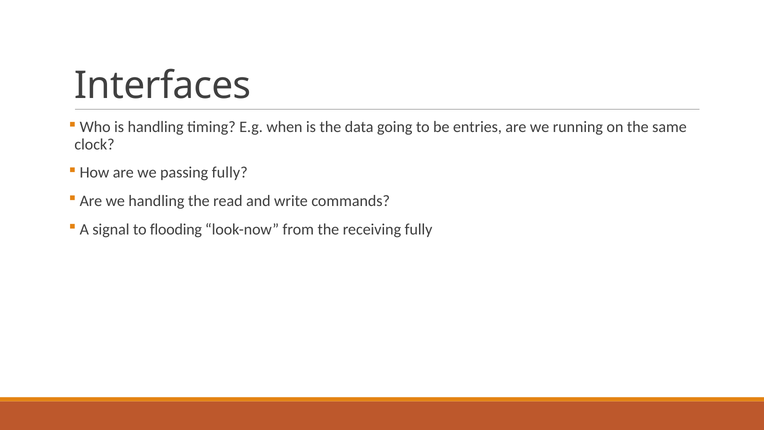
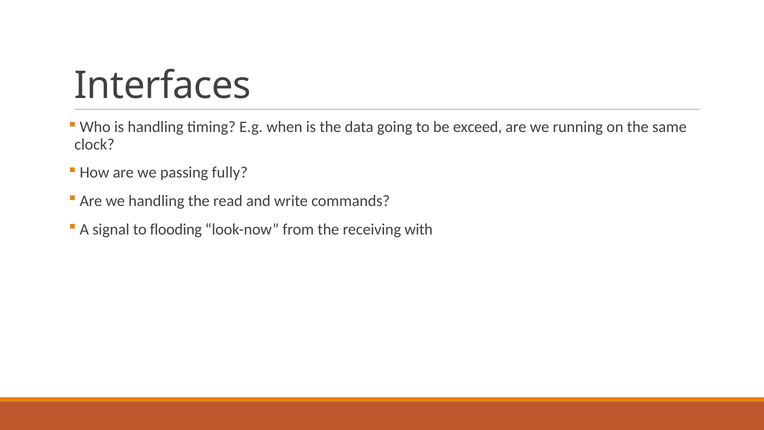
entries: entries -> exceed (478, 127)
receiving fully: fully -> with (419, 229)
